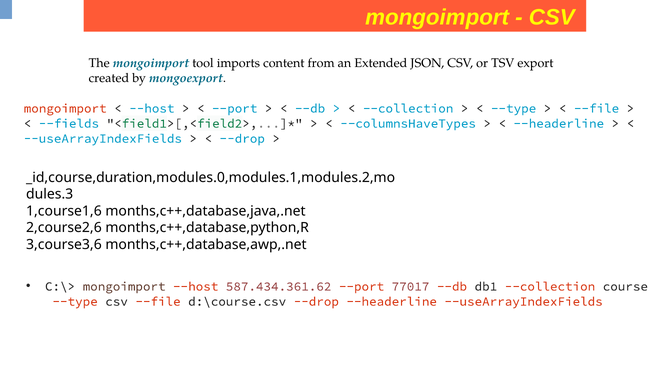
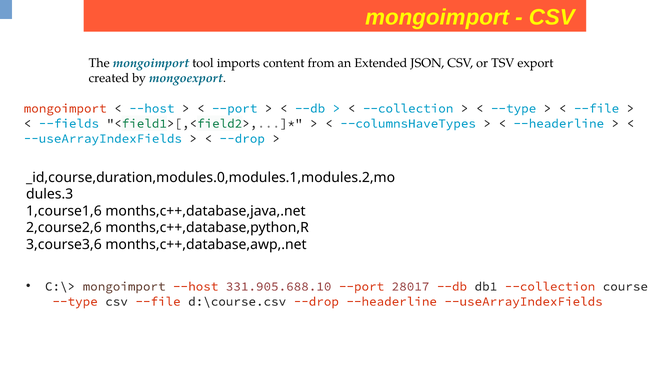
587.434.361.62: 587.434.361.62 -> 331.905.688.10 (279, 286)
77017: 77017 -> 28017 (411, 286)
